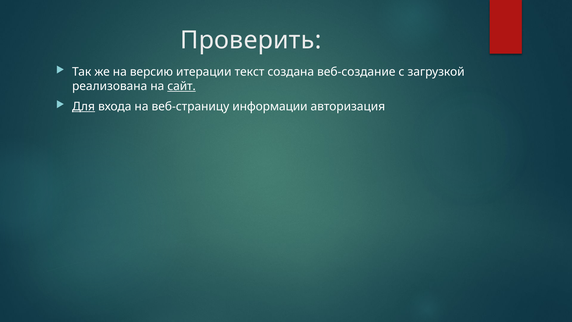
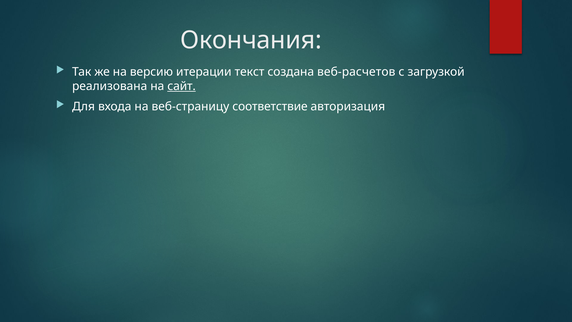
Проверить: Проверить -> Окончания (251, 40)
веб-создание: веб-создание -> веб-расчетов (356, 72)
Для underline: present -> none (84, 106)
информации: информации -> соответствие (270, 106)
